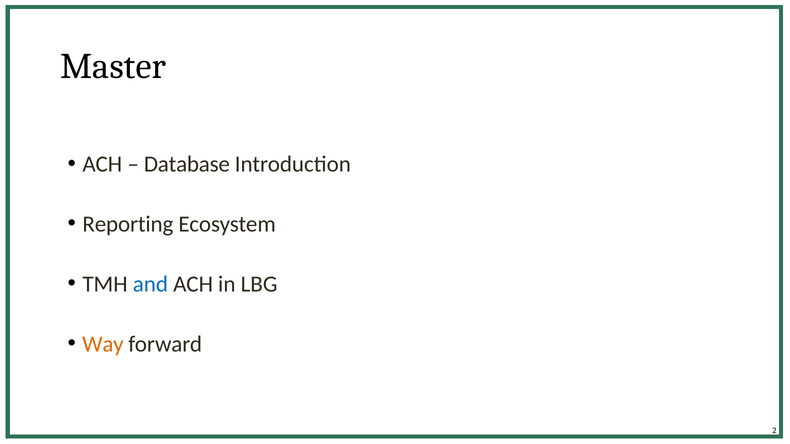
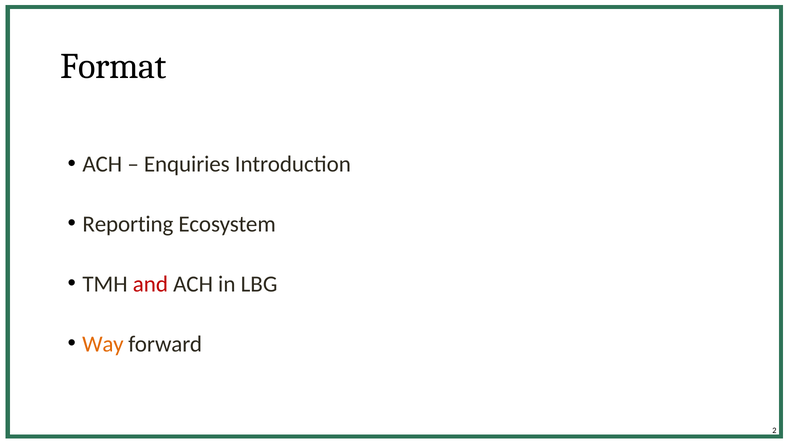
Master: Master -> Format (113, 66)
Database: Database -> Enquiries (187, 164)
and colour: blue -> red (150, 284)
